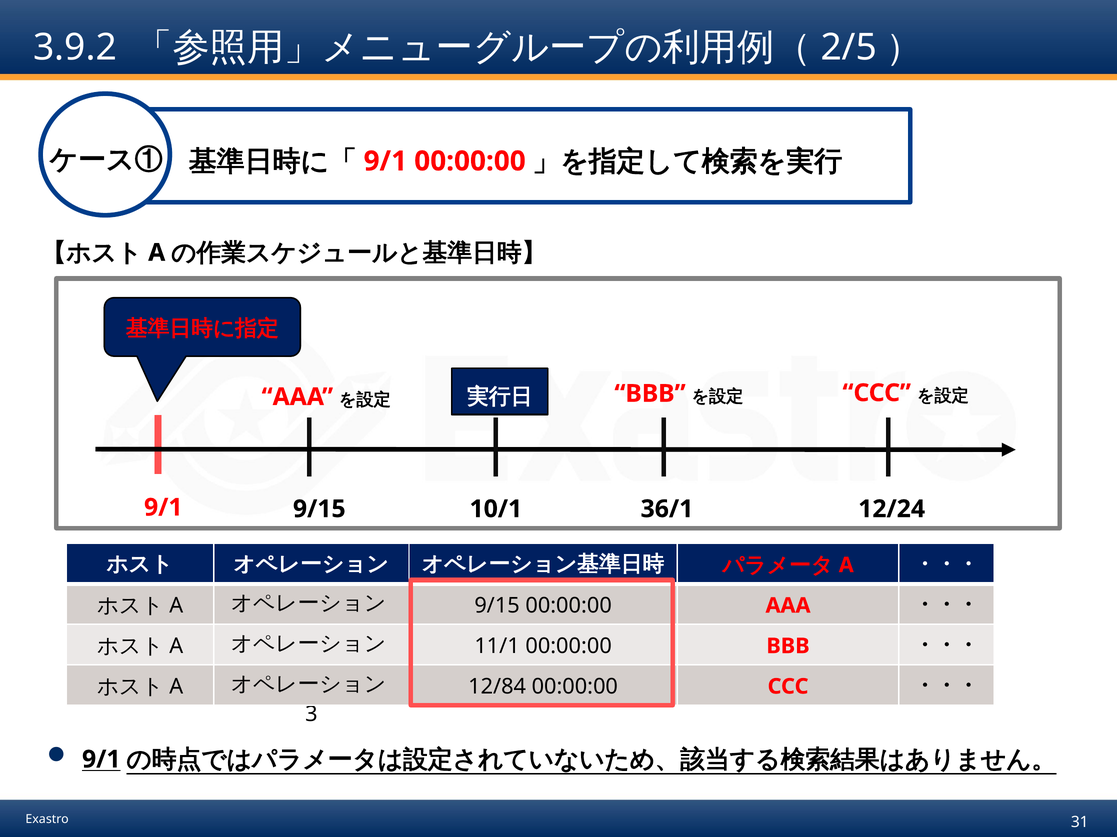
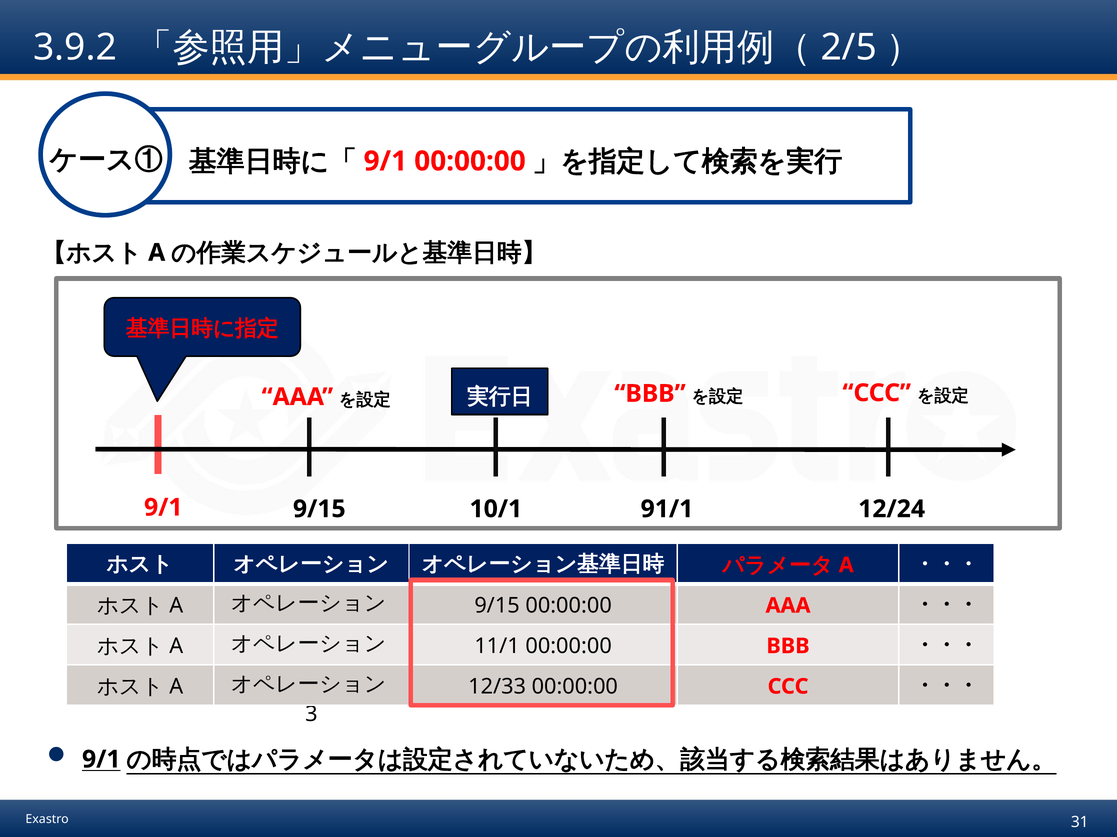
36/1: 36/1 -> 91/1 (667, 509)
12/84: 12/84 -> 12/33 (497, 687)
